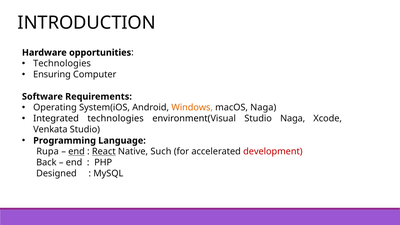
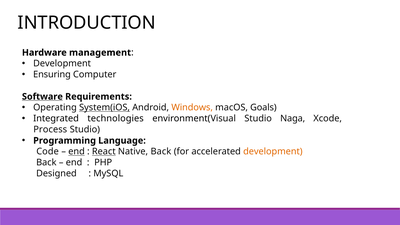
opportunities: opportunities -> management (100, 53)
Technologies: Technologies -> Development (62, 64)
Software underline: none -> present (42, 97)
System(iOS underline: none -> present (105, 108)
macOS Naga: Naga -> Goals (263, 108)
Venkata: Venkata -> Process (50, 130)
Rupa: Rupa -> Code (48, 152)
Native Such: Such -> Back (161, 152)
development colour: red -> orange (273, 152)
